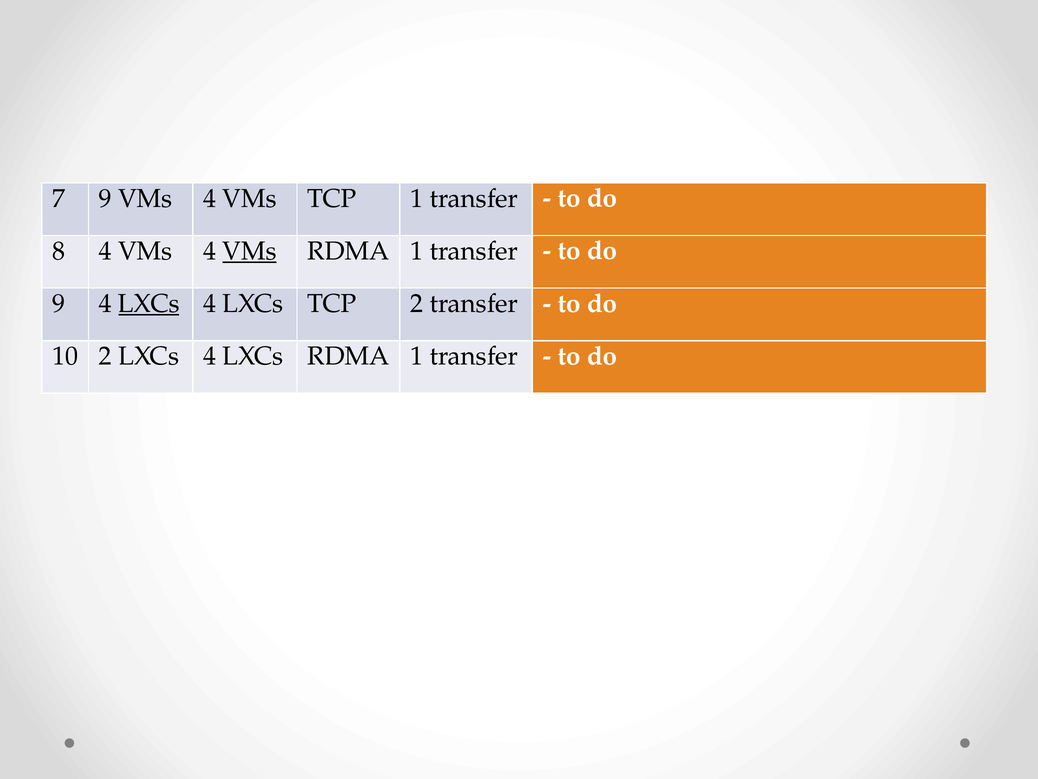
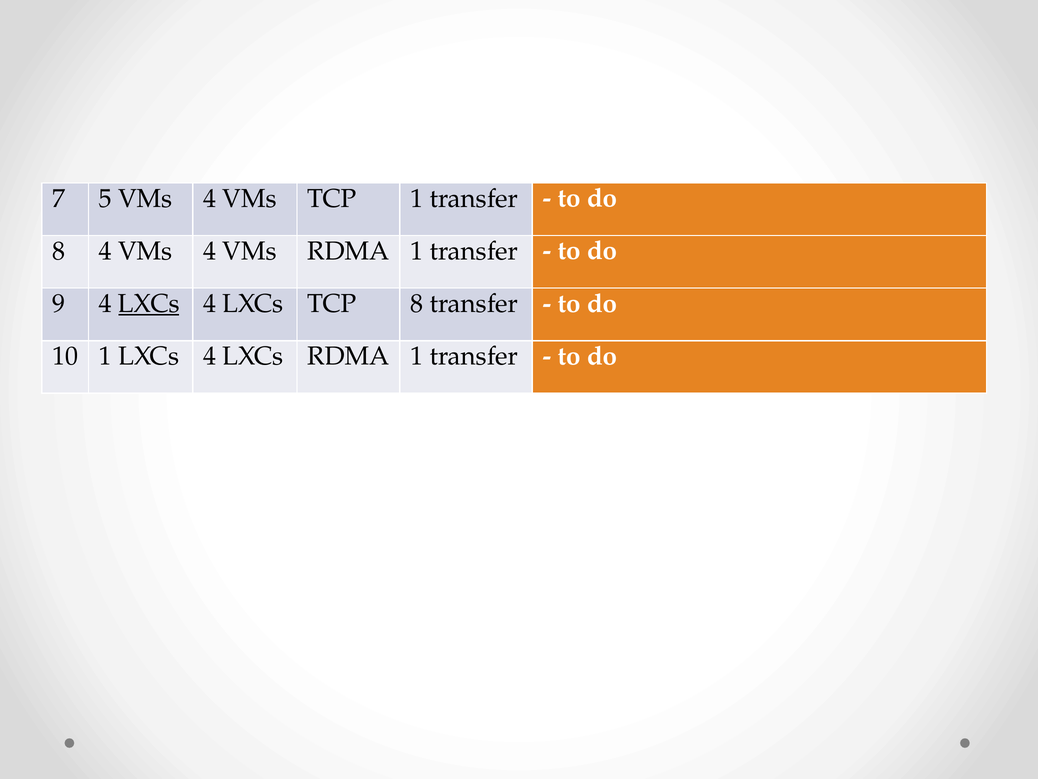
7 9: 9 -> 5 (105, 198)
VMs underline: present -> none (250, 251)
TCP 2: 2 -> 8 (417, 303)
10 2: 2 -> 1 (105, 356)
